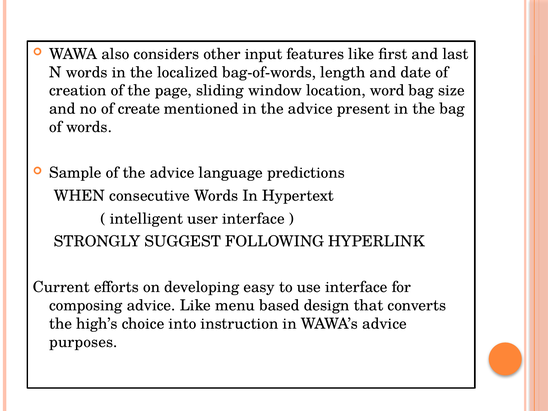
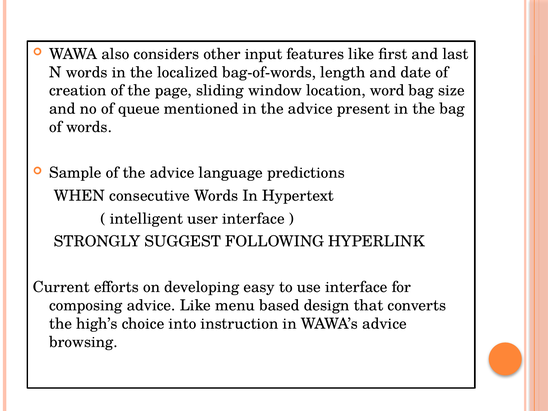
create: create -> queue (139, 109)
purposes: purposes -> browsing (83, 342)
